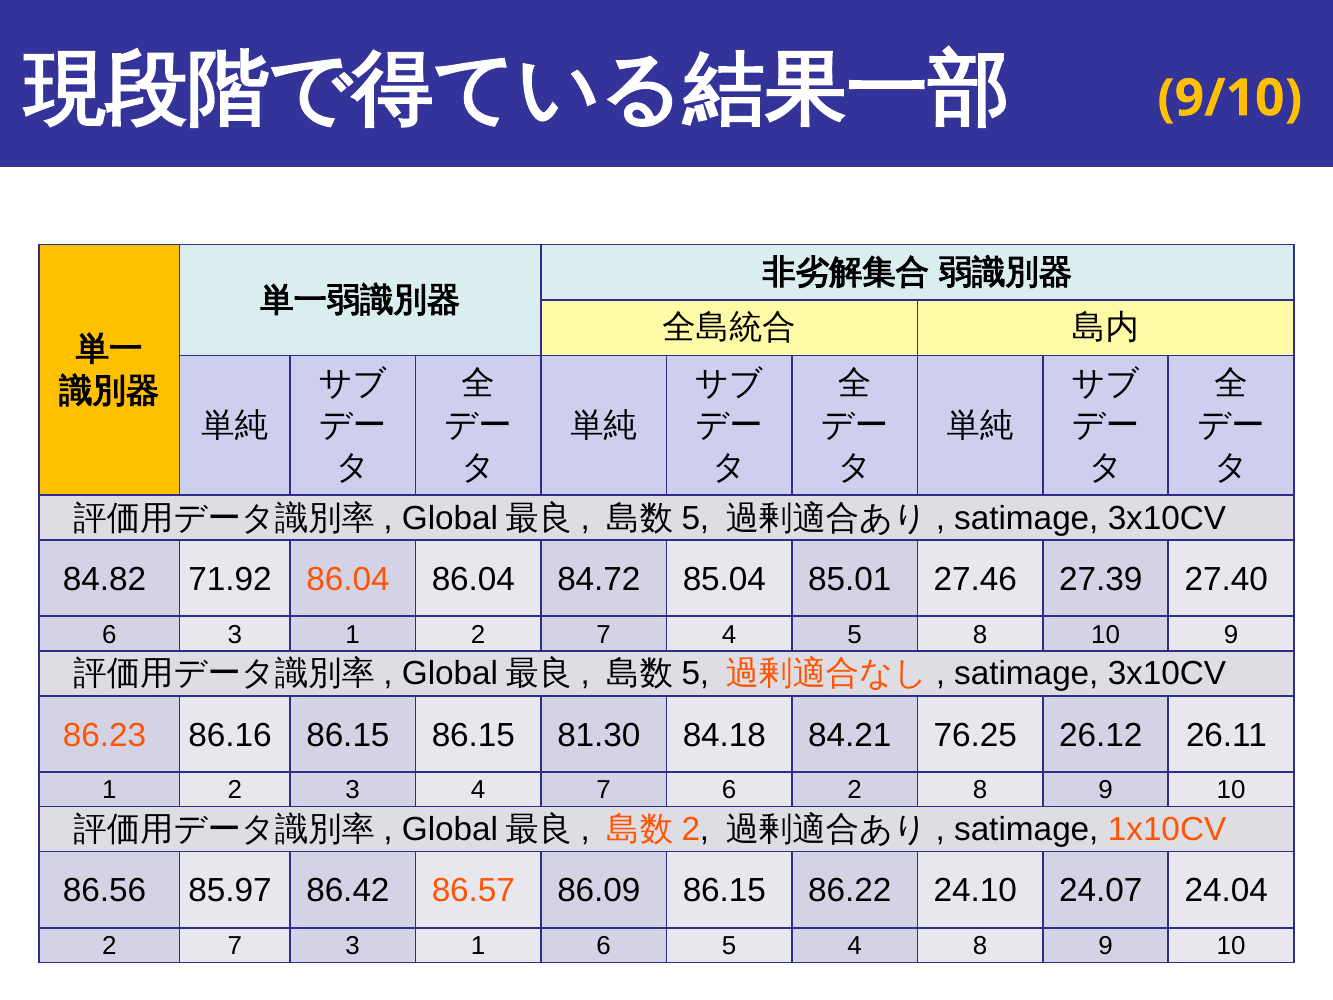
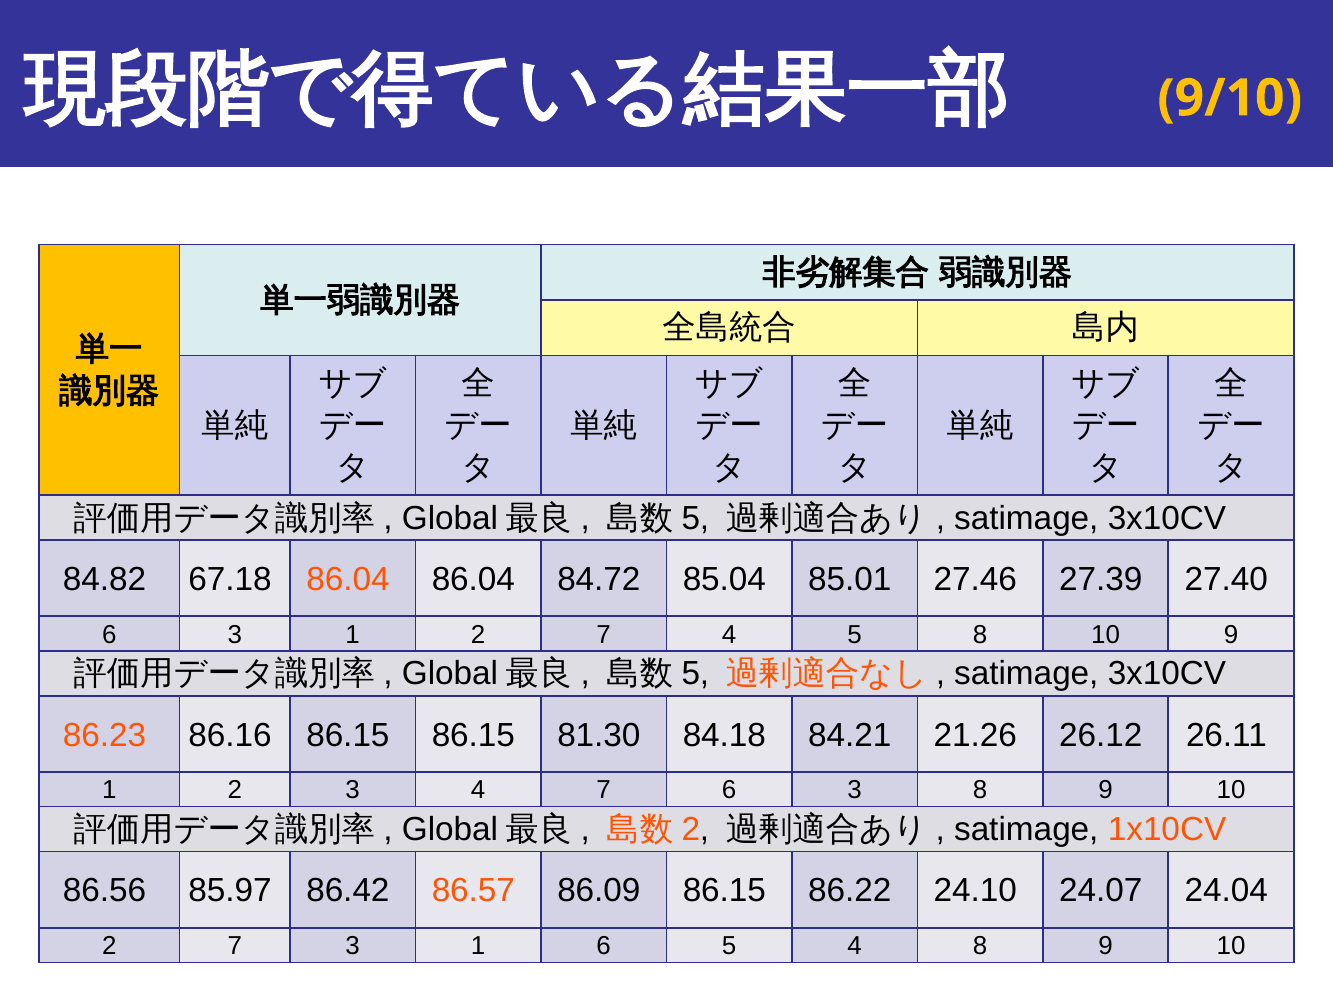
71.92: 71.92 -> 67.18 (230, 579)
76.25: 76.25 -> 21.26 (975, 735)
7 6 2: 2 -> 3 (855, 790)
